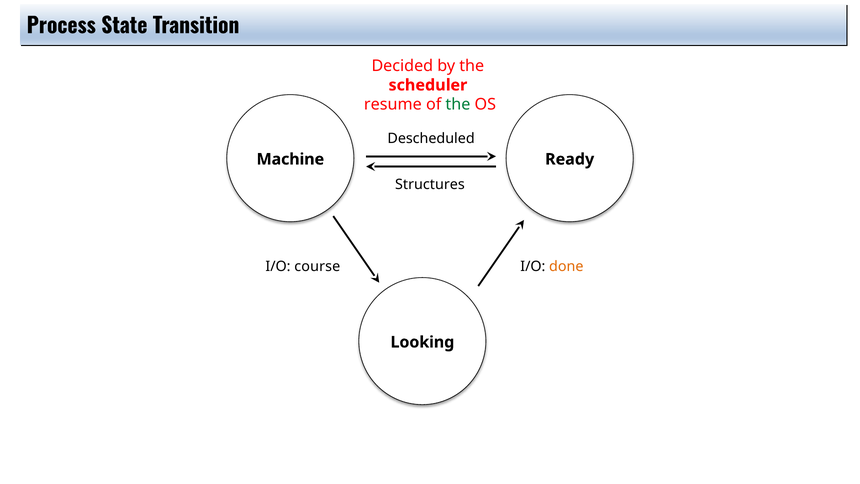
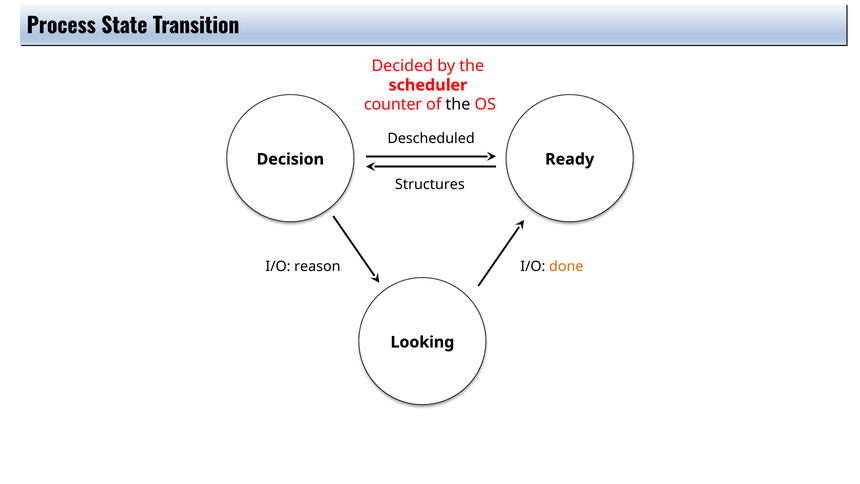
resume: resume -> counter (393, 104)
the colour: green -> black (458, 104)
Machine: Machine -> Decision (290, 159)
course: course -> reason (317, 266)
